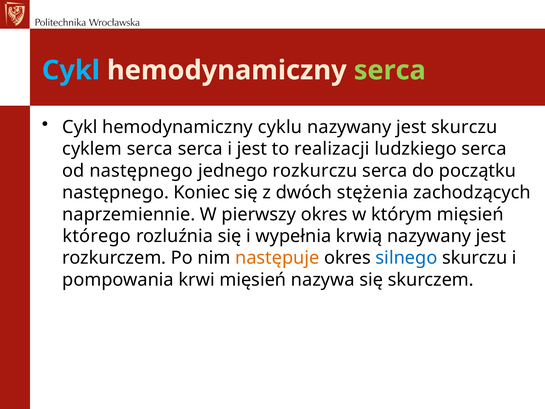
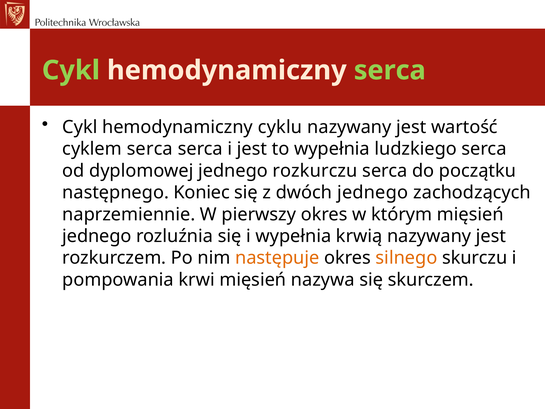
Cykl colour: light blue -> light green (71, 70)
jest skurczu: skurczu -> wartość (464, 127)
to realizacji: realizacji -> wypełnia (332, 149)
od następnego: następnego -> dyplomowej (141, 171)
dwóch stężenia: stężenia -> jednego (373, 192)
którego: którego -> jednego (97, 236)
silnego colour: blue -> orange (406, 258)
